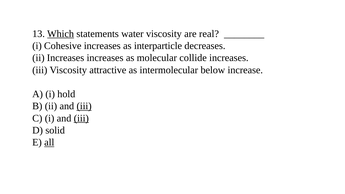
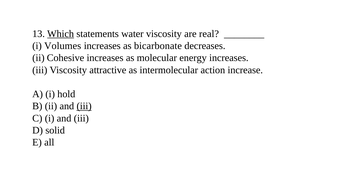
Cohesive: Cohesive -> Volumes (63, 46)
interparticle: interparticle -> bicarbonate (158, 46)
ii Increases: Increases -> Cohesive (66, 58)
collide: collide -> energy (193, 58)
below: below -> action (213, 70)
iii underline: present -> none (81, 118)
all underline: present -> none (49, 142)
